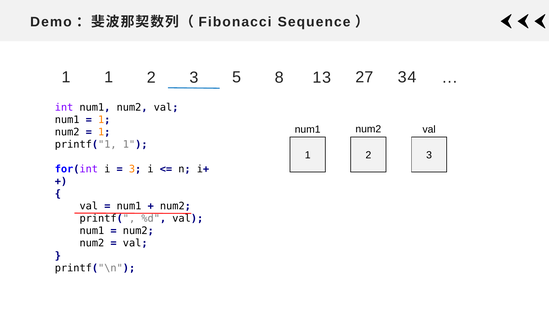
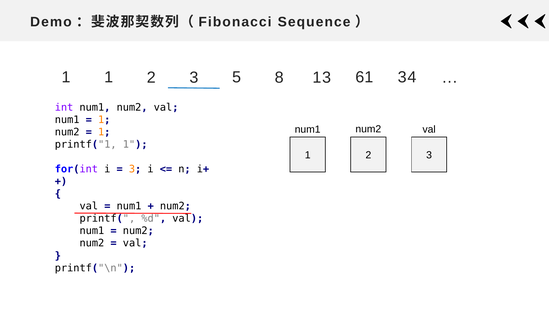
27: 27 -> 61 (364, 77)
